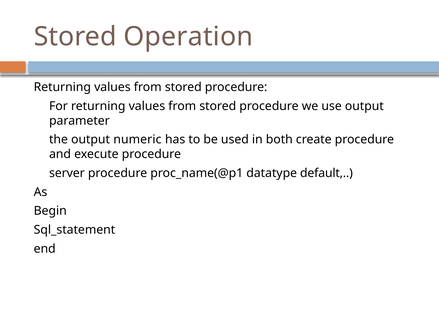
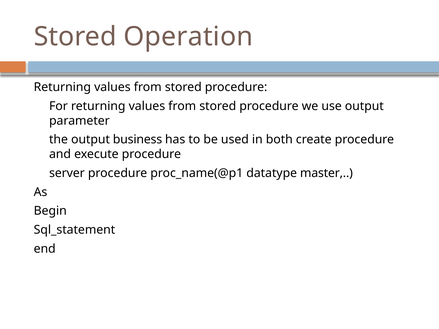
numeric: numeric -> business (138, 140)
default: default -> master (326, 173)
